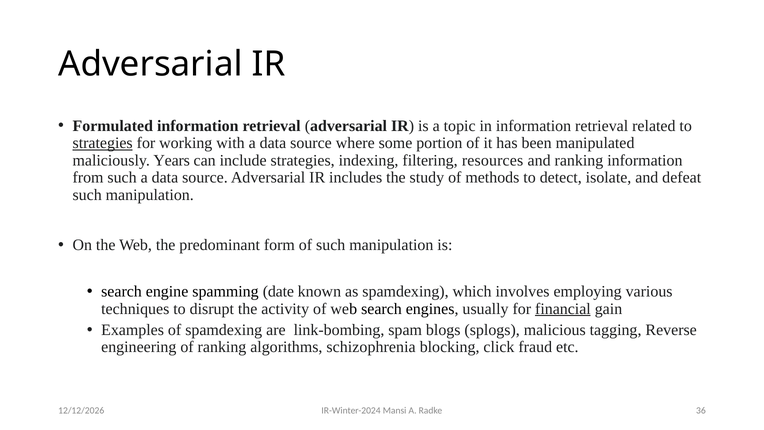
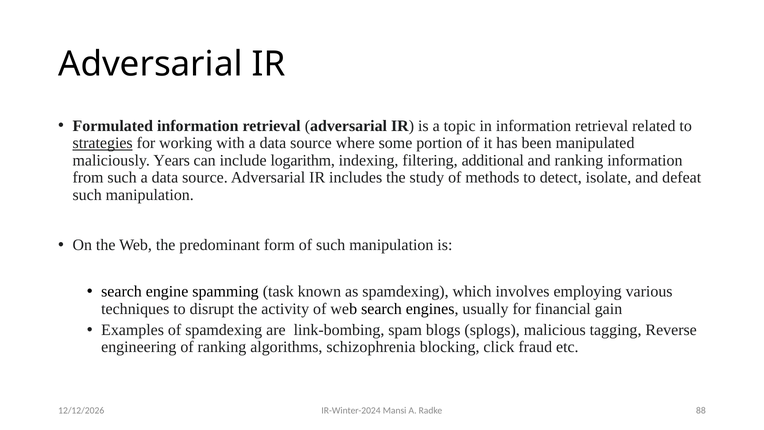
include strategies: strategies -> logarithm (303, 160)
resources: resources -> additional (493, 160)
date: date -> task (278, 291)
financial underline: present -> none (563, 309)
36: 36 -> 88 (701, 410)
